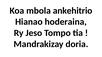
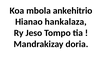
hoderaina: hoderaina -> hankalaza (66, 22)
